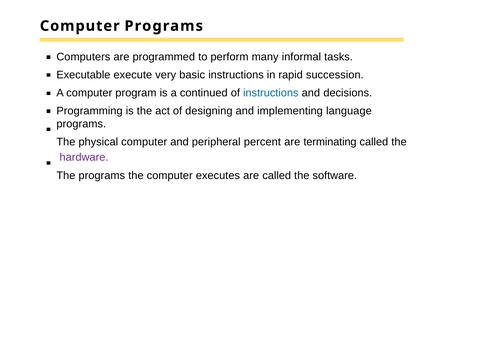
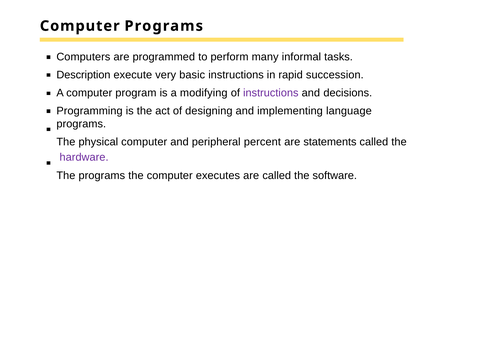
Executable: Executable -> Description (83, 75)
continued: continued -> modifying (204, 93)
instructions colour: blue -> purple (271, 93)
terminating: terminating -> statements (330, 142)
